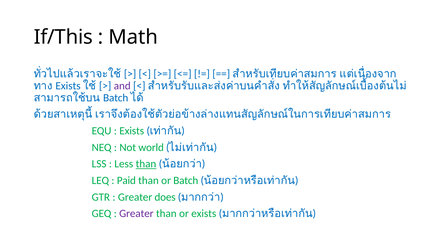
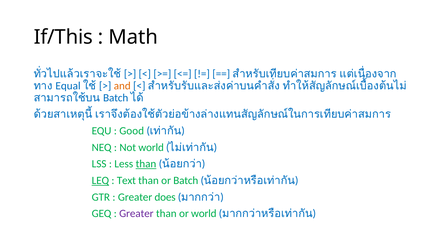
Exists: Exists -> Equal (68, 86)
and colour: purple -> orange (122, 86)
Exists: Exists -> Good (132, 131)
LEQ underline: none -> present (100, 180)
Paid: Paid -> Text (126, 180)
or exists: exists -> world (204, 213)
